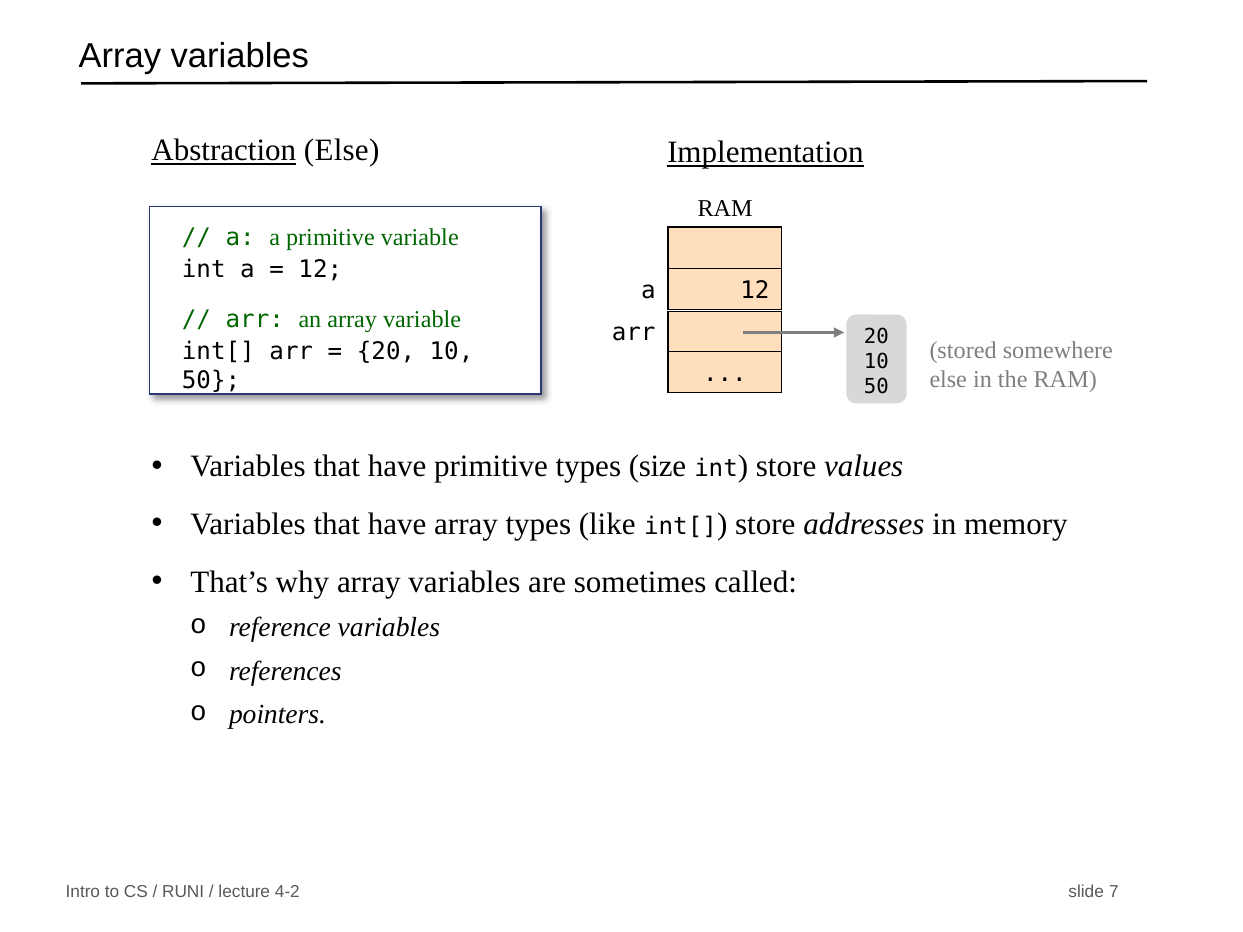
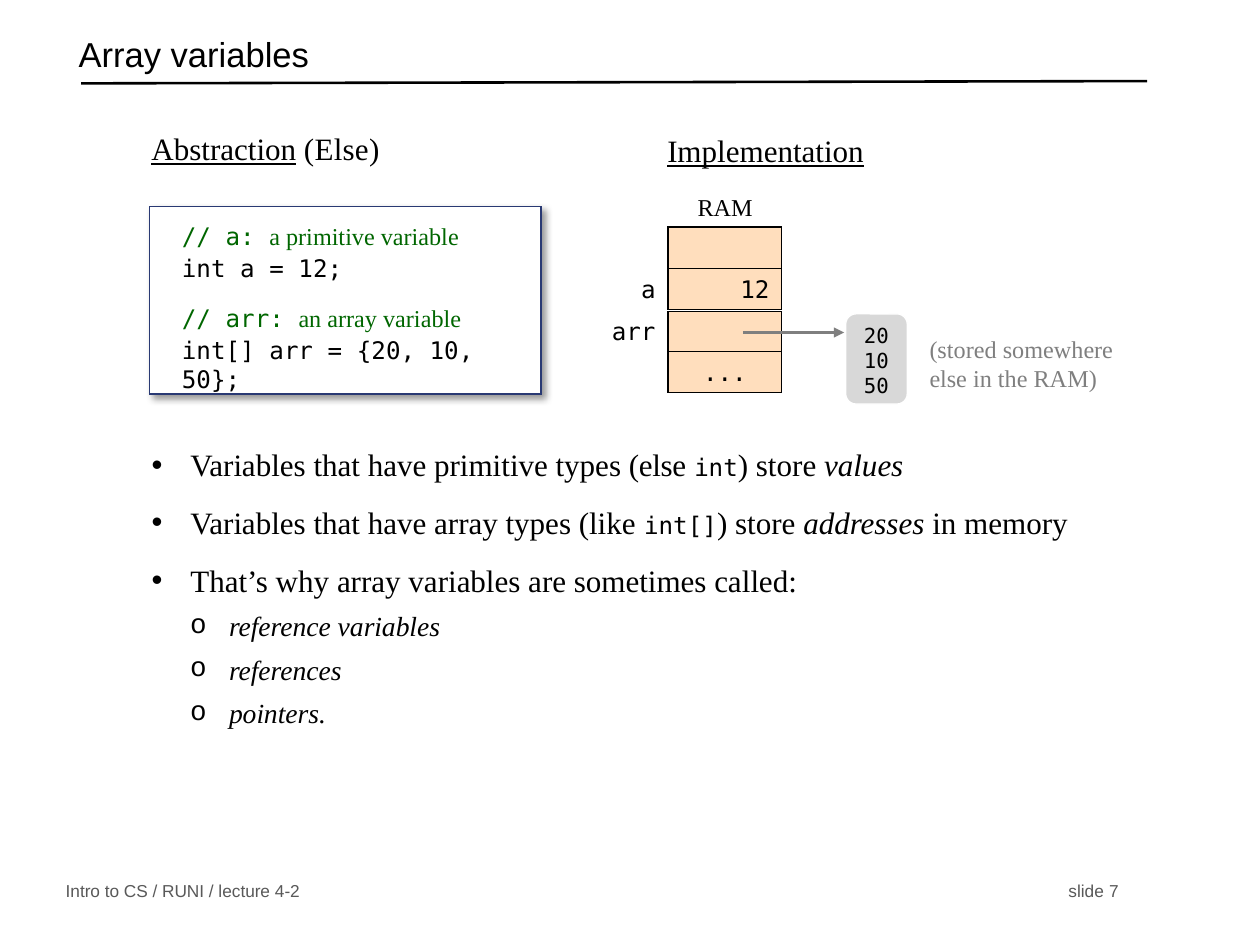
types size: size -> else (658, 467)
